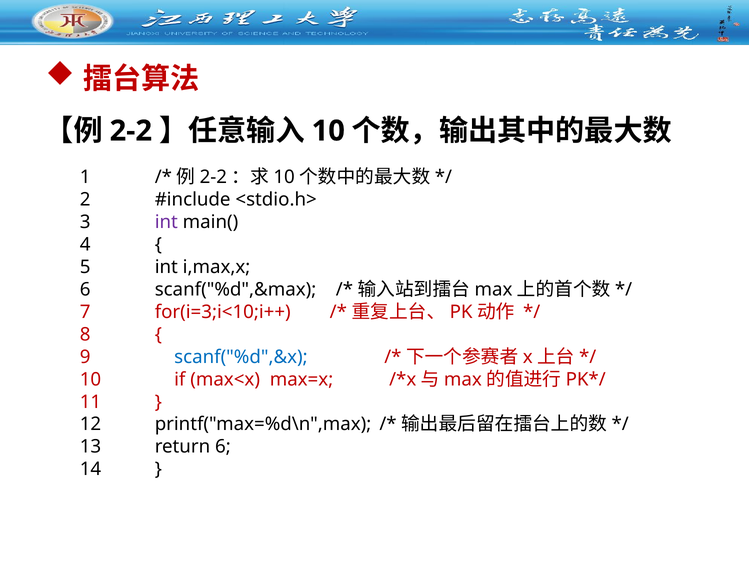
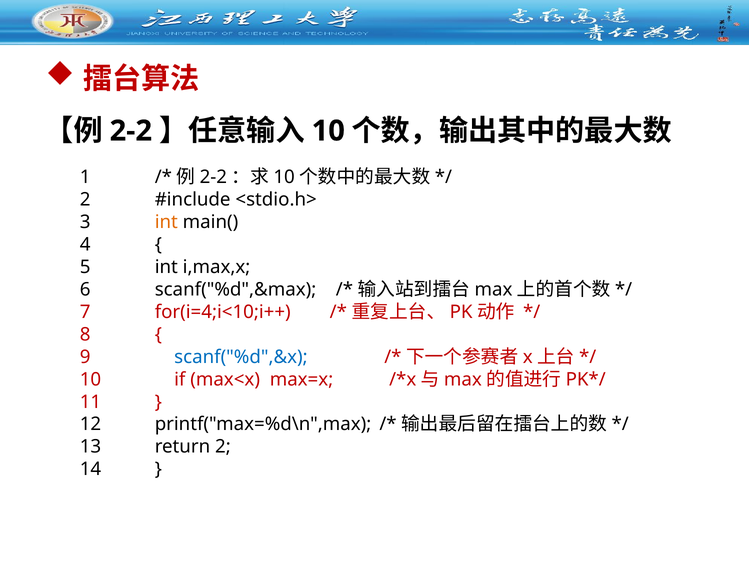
int colour: purple -> orange (166, 222)
for(i=3;i<10;i++: for(i=3;i<10;i++ -> for(i=4;i<10;i++ (223, 312)
return 6: 6 -> 2 (223, 447)
